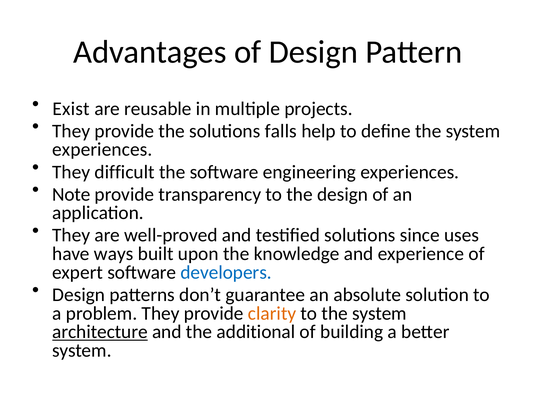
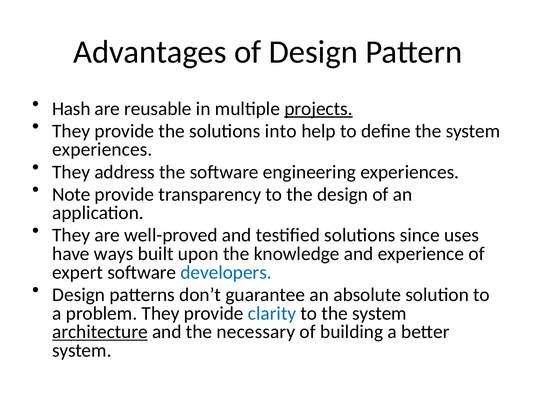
Exist: Exist -> Hash (71, 109)
projects underline: none -> present (319, 109)
falls: falls -> into (281, 131)
difficult: difficult -> address (125, 172)
clarity colour: orange -> blue (272, 313)
additional: additional -> necessary (256, 332)
